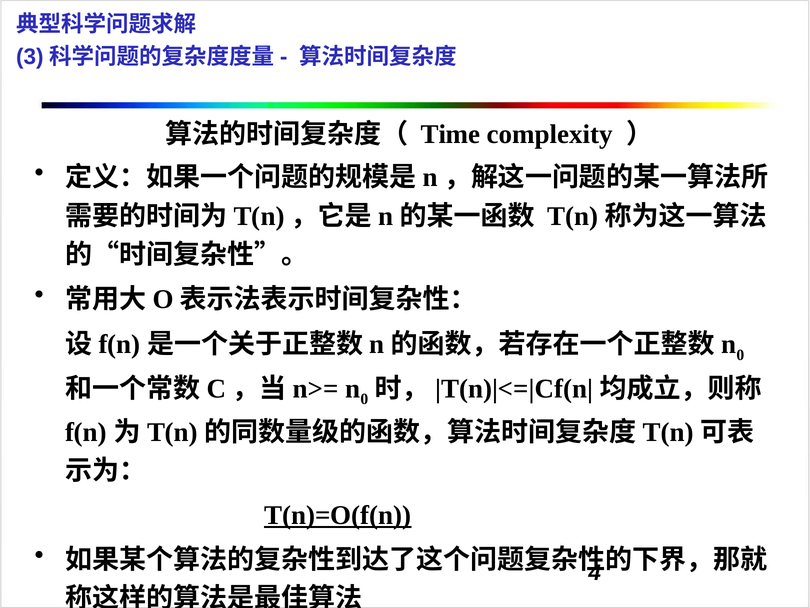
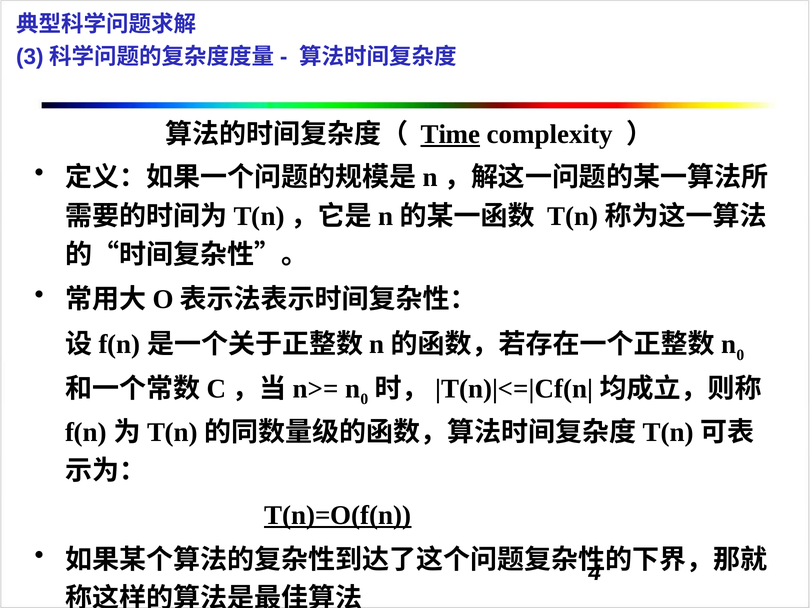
Time underline: none -> present (450, 134)
